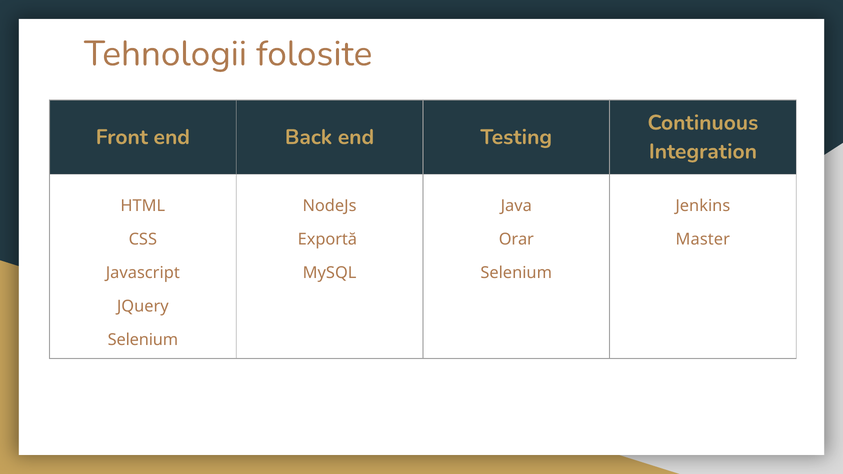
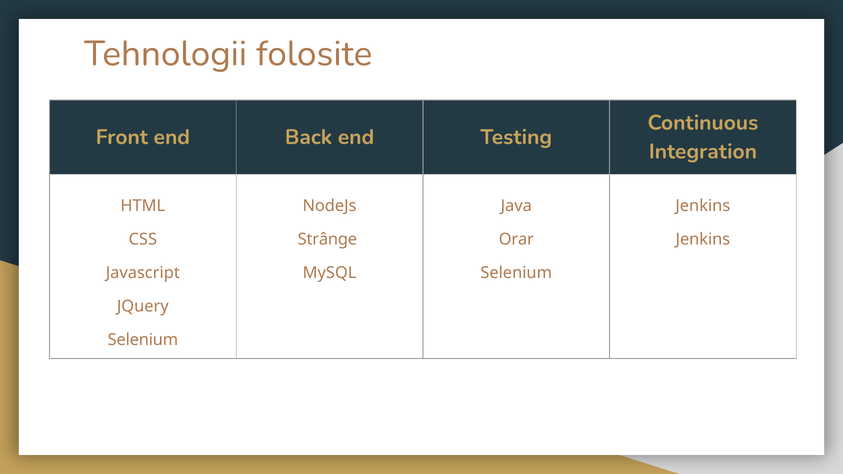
Exportă: Exportă -> Strânge (327, 240)
Master: Master -> Jenkins (703, 240)
